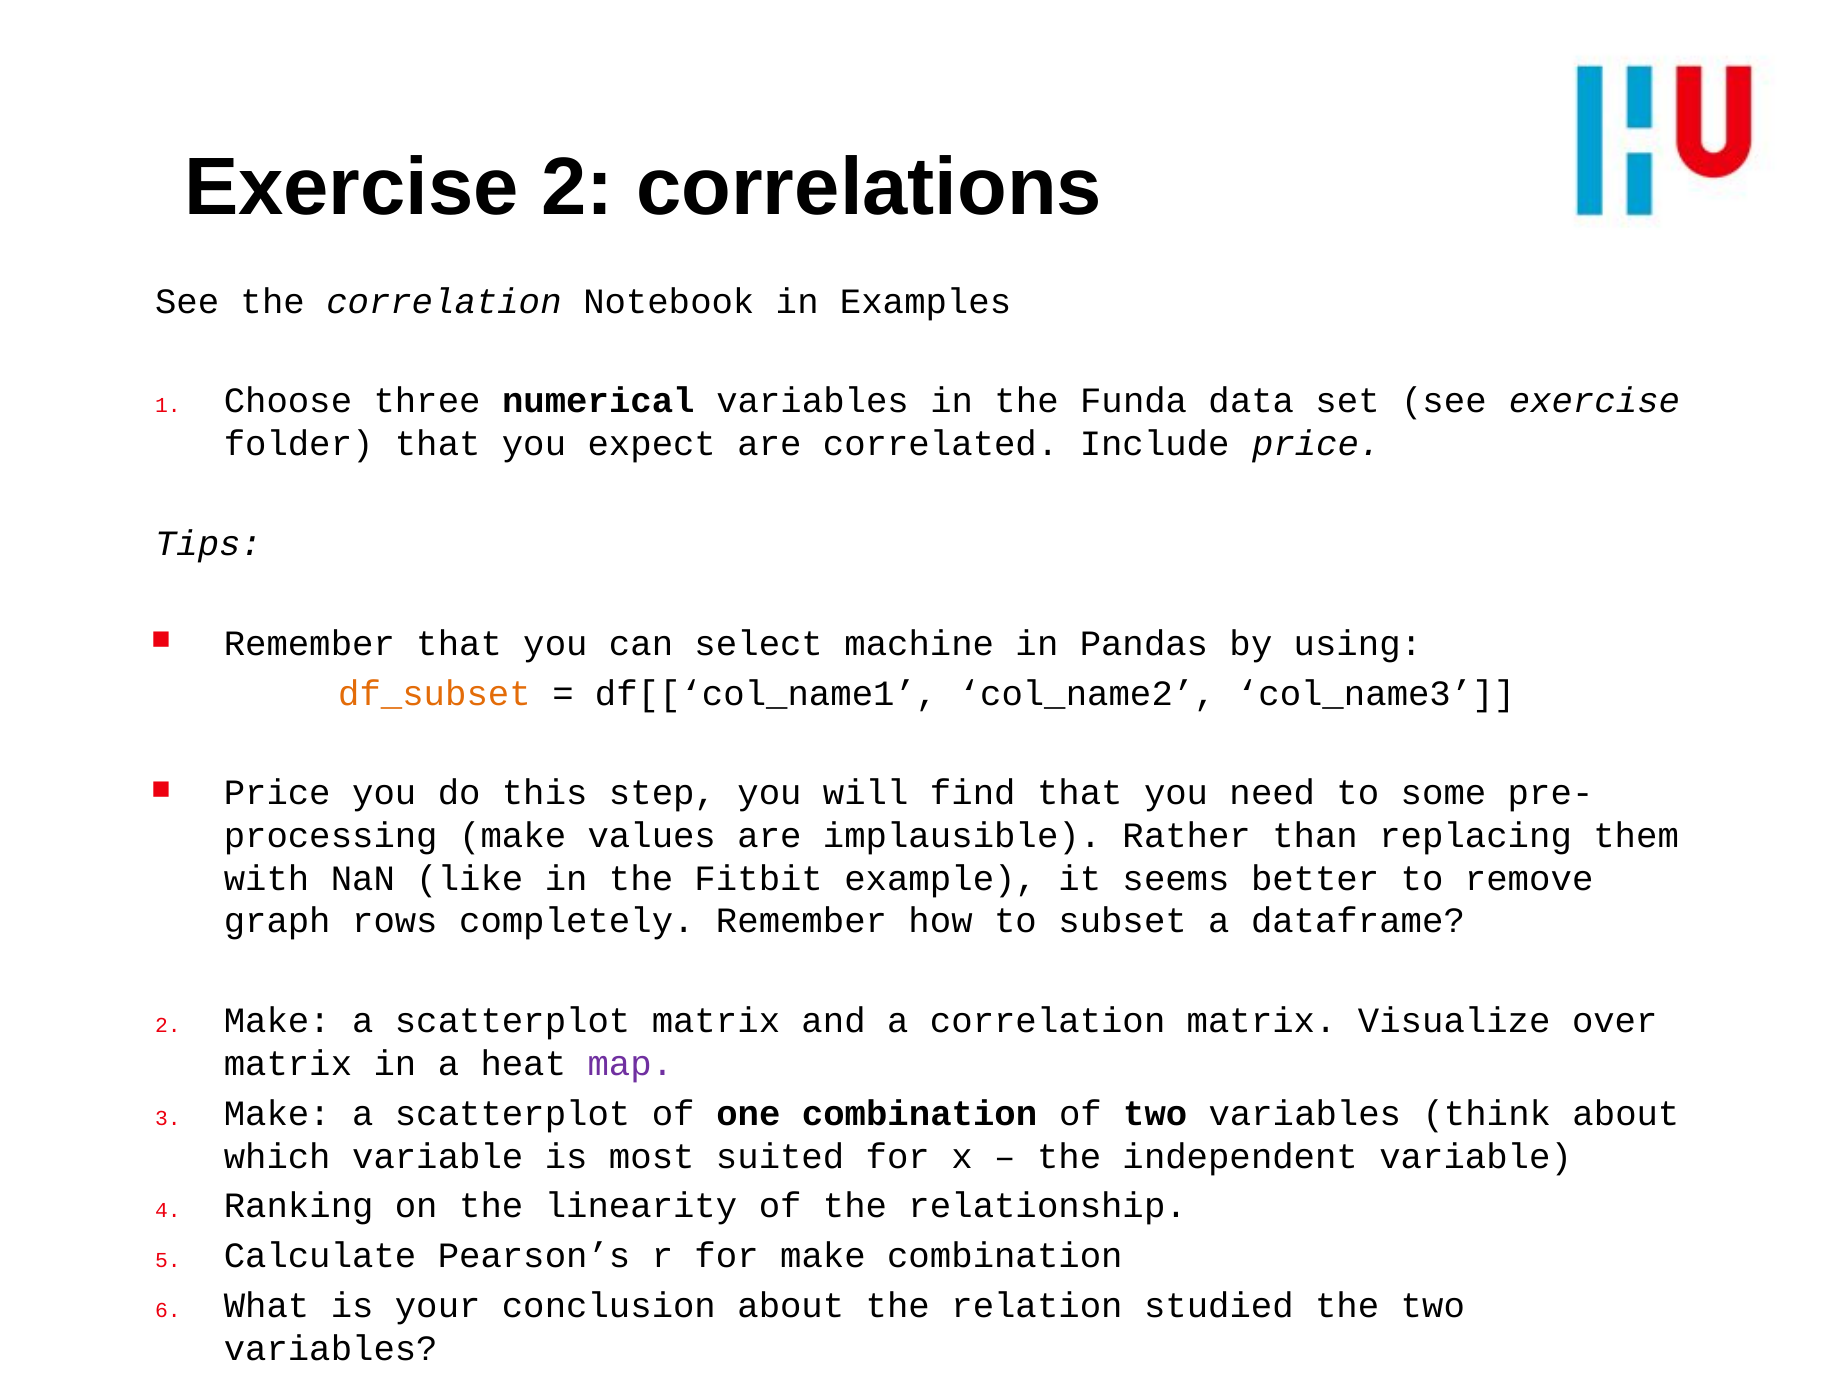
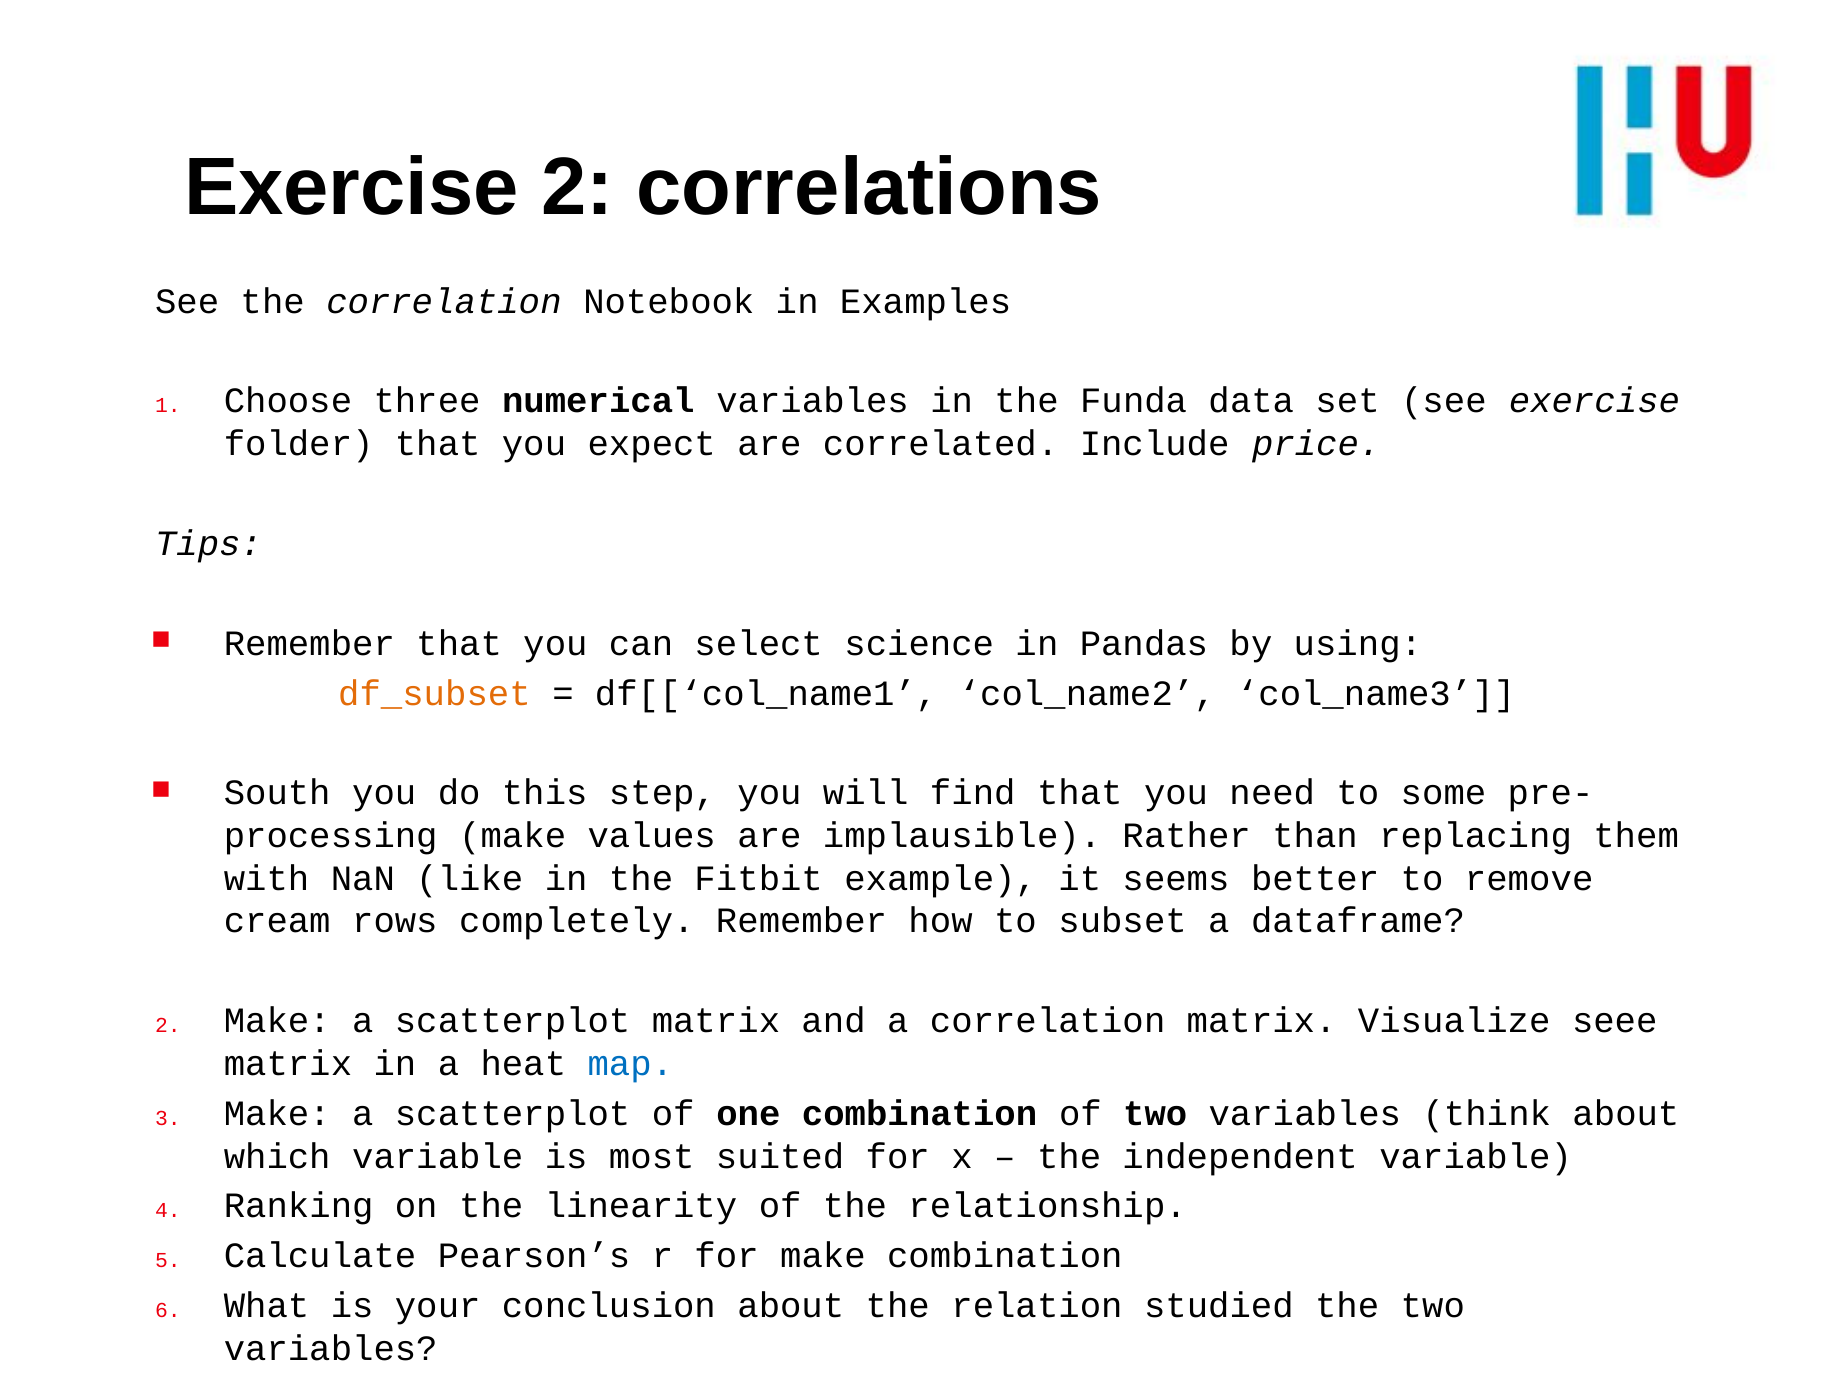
machine: machine -> science (919, 644)
Price: Price -> South (277, 793)
graph: graph -> cream (277, 921)
over: over -> seee (1615, 1021)
map colour: purple -> blue (630, 1064)
